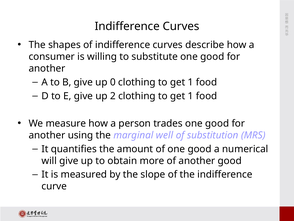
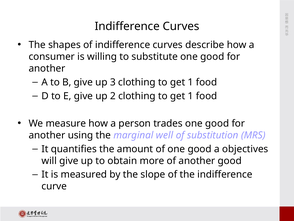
0: 0 -> 3 (113, 82)
numerical: numerical -> objectives (245, 149)
